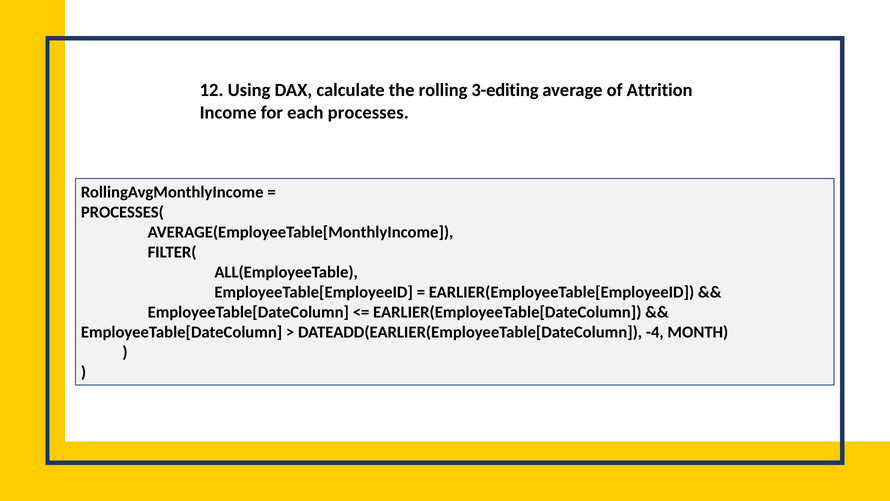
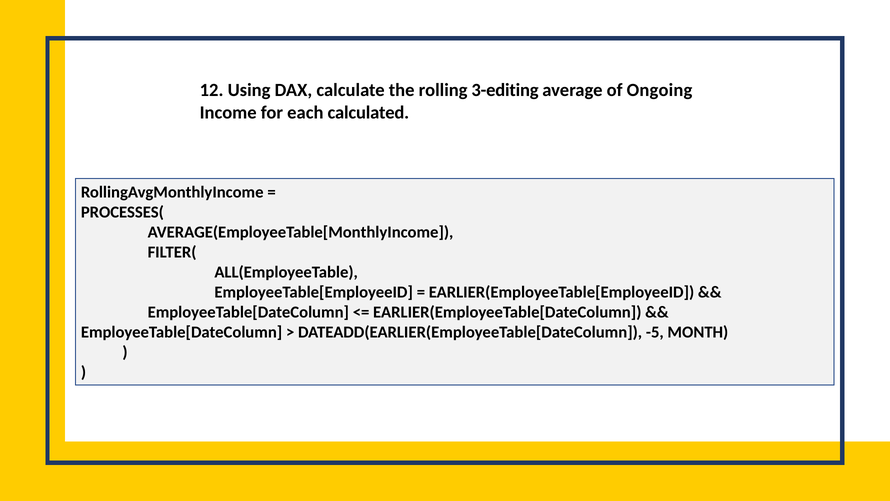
Attrition: Attrition -> Ongoing (660, 90)
processes: processes -> calculated (368, 112)
-4: -4 -> -5 (655, 332)
